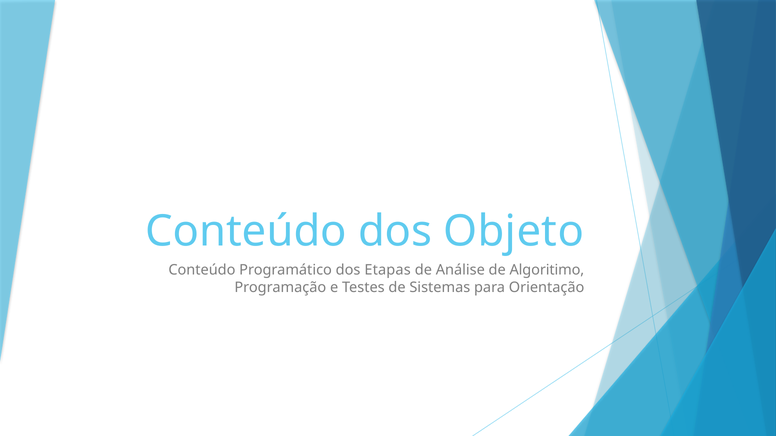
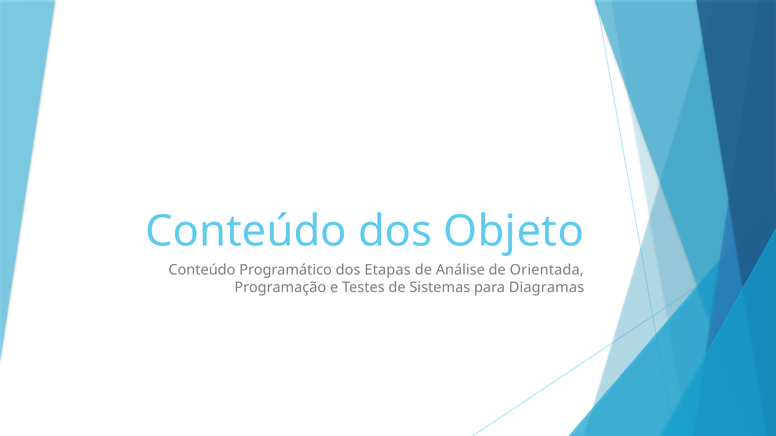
Algoritimo: Algoritimo -> Orientada (547, 270)
Orientação: Orientação -> Diagramas (547, 288)
